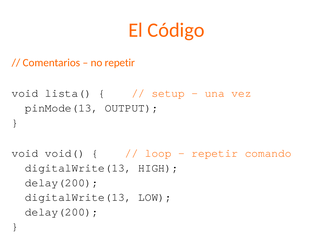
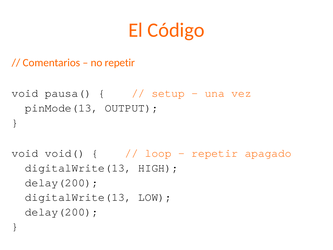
lista(: lista( -> pausa( (68, 93)
comando: comando -> apagado (268, 153)
